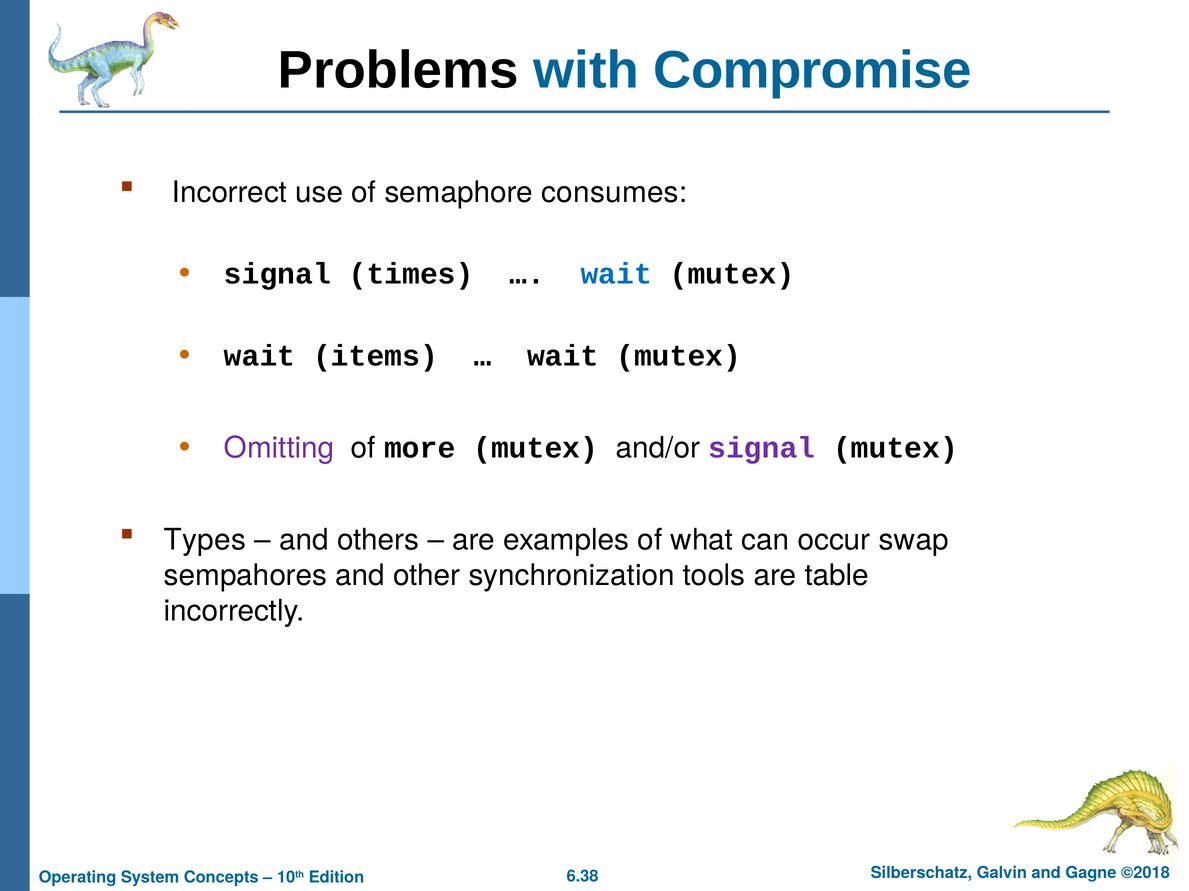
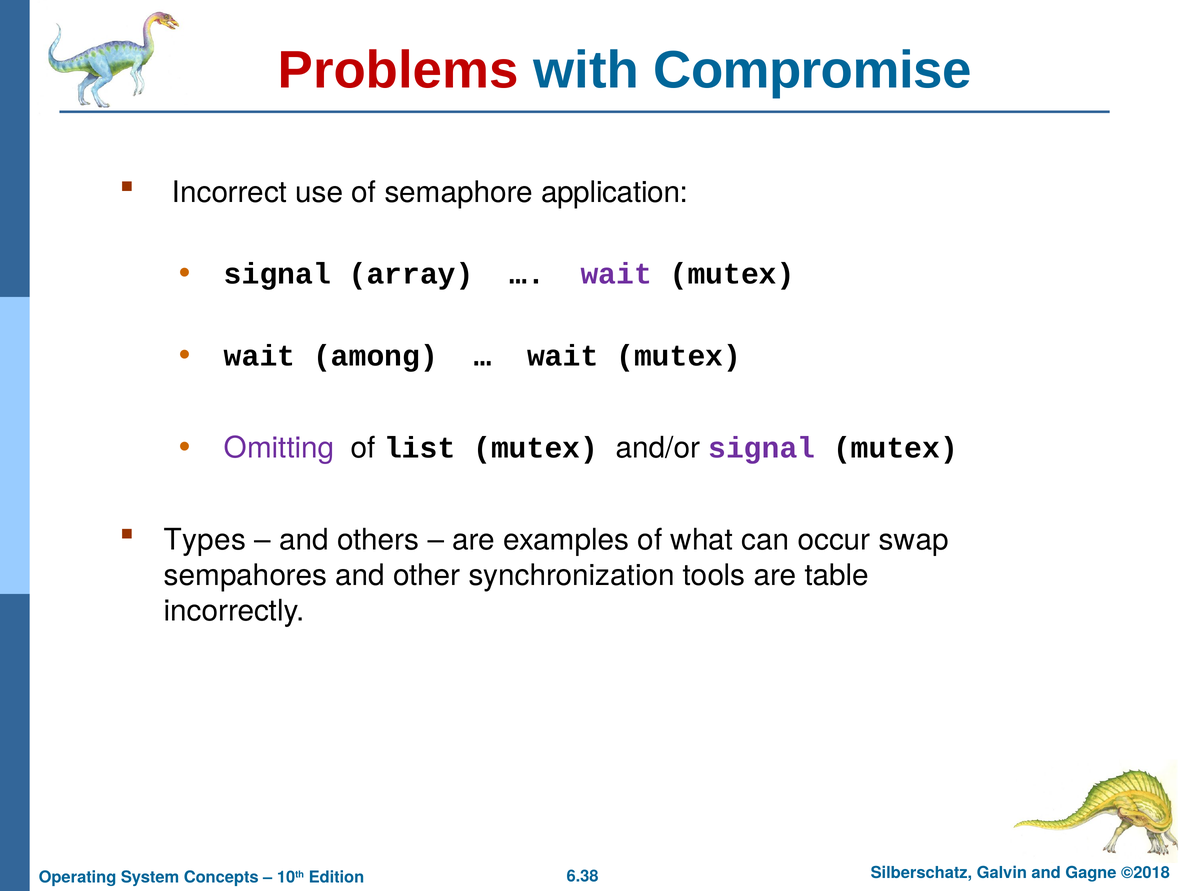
Problems colour: black -> red (398, 71)
consumes: consumes -> application (615, 193)
times: times -> array (411, 274)
wait colour: blue -> purple (616, 274)
items: items -> among (376, 356)
more: more -> list (420, 448)
